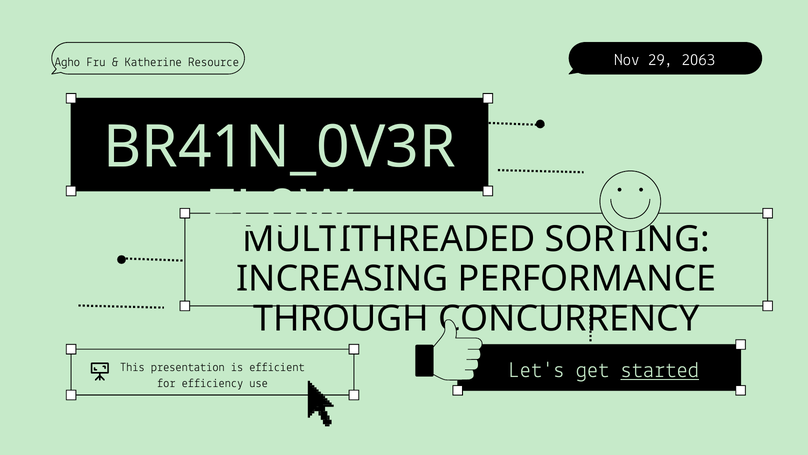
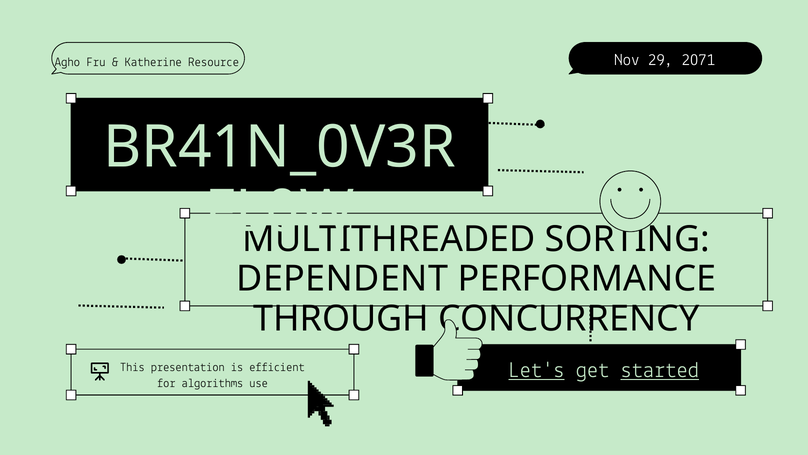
2063: 2063 -> 2071 (698, 60)
INCREASING: INCREASING -> DEPENDENT (342, 279)
Let's underline: none -> present (537, 369)
efficiency: efficiency -> algorithms (212, 383)
